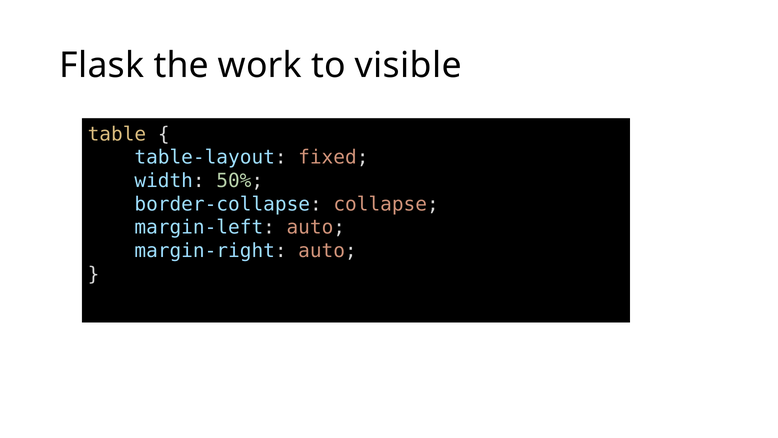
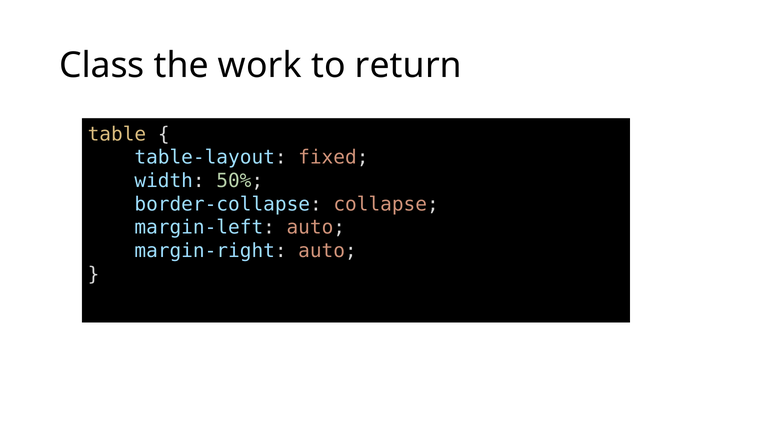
Flask: Flask -> Class (102, 65)
visible: visible -> return (408, 65)
